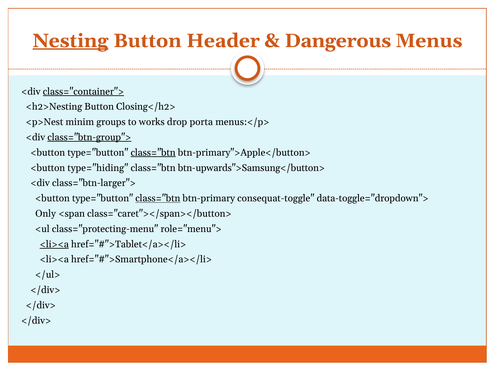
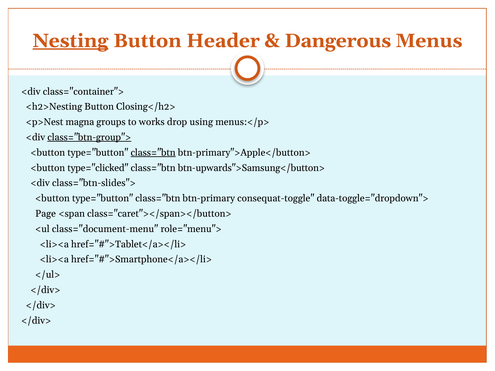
class="container"> underline: present -> none (83, 92)
minim: minim -> magna (80, 122)
porta: porta -> using (201, 122)
type="hiding: type="hiding -> type="clicked (98, 168)
class="btn-larger">: class="btn-larger"> -> class="btn-slides"> (94, 183)
class="btn underline: present -> none (158, 199)
Only: Only -> Page (46, 214)
class="protecting-menu: class="protecting-menu -> class="document-menu (105, 229)
<li><a underline: present -> none (54, 244)
